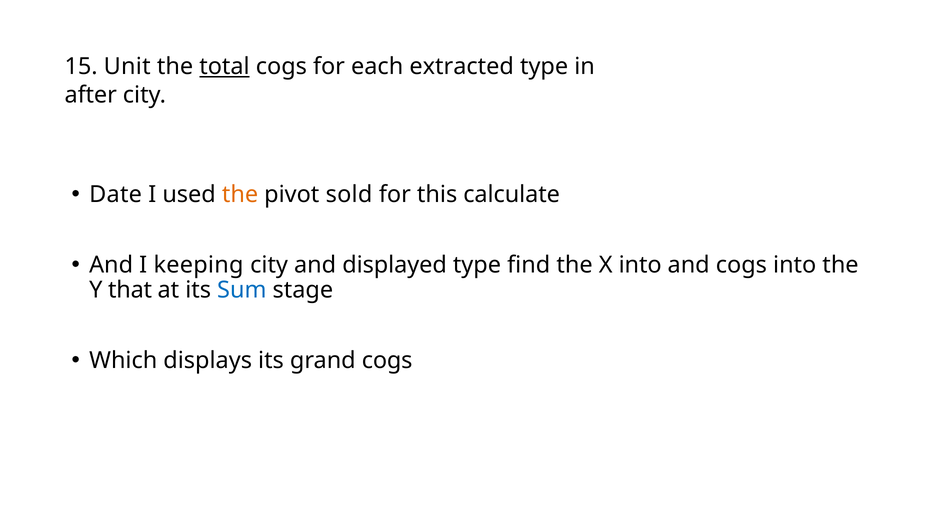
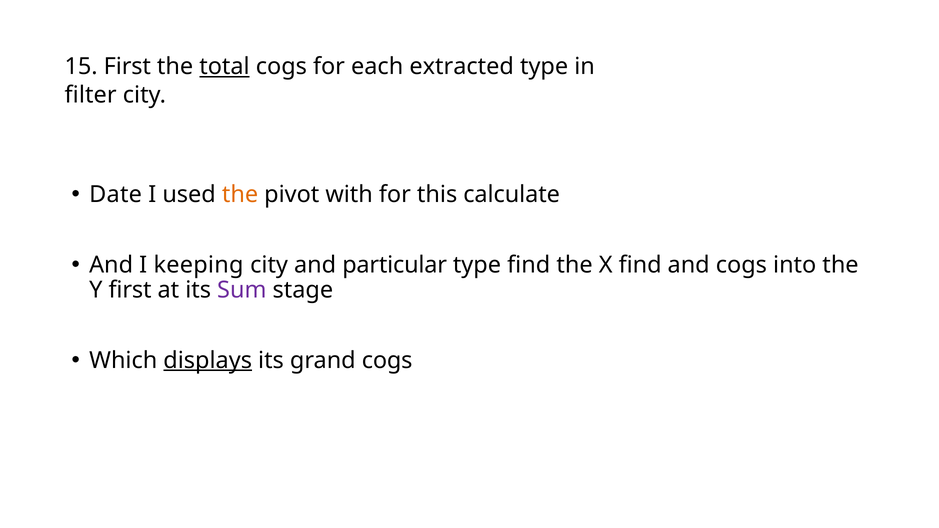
15 Unit: Unit -> First (127, 67)
after: after -> filter (91, 95)
sold: sold -> with (349, 195)
displayed: displayed -> particular (395, 265)
X into: into -> find (640, 265)
Y that: that -> first (130, 290)
Sum colour: blue -> purple (242, 290)
displays underline: none -> present (208, 360)
